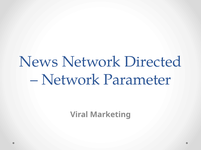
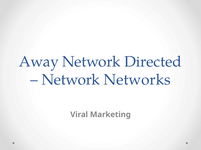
News: News -> Away (39, 62)
Parameter: Parameter -> Networks (137, 80)
